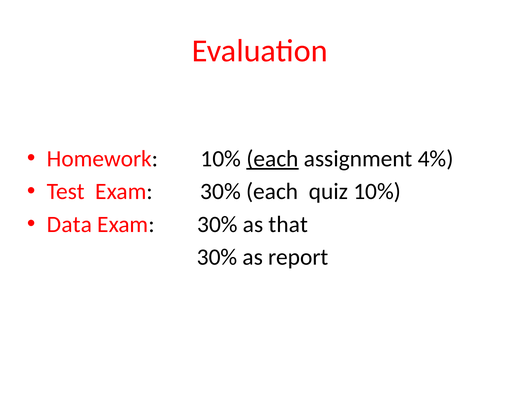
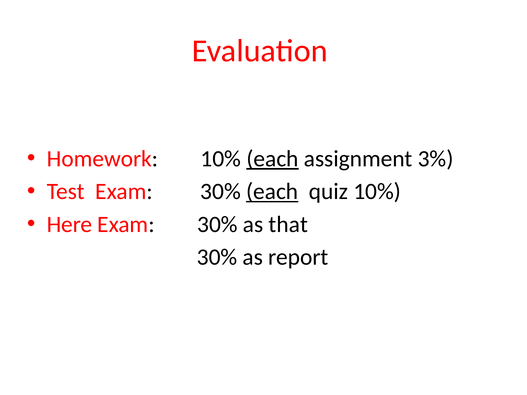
4%: 4% -> 3% (436, 159)
each underline: none -> present (272, 192)
Data: Data -> Here (70, 225)
